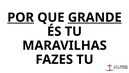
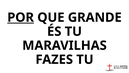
GRANDE underline: present -> none (95, 17)
